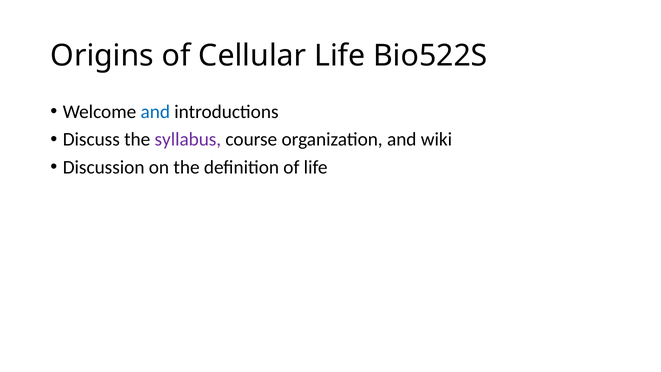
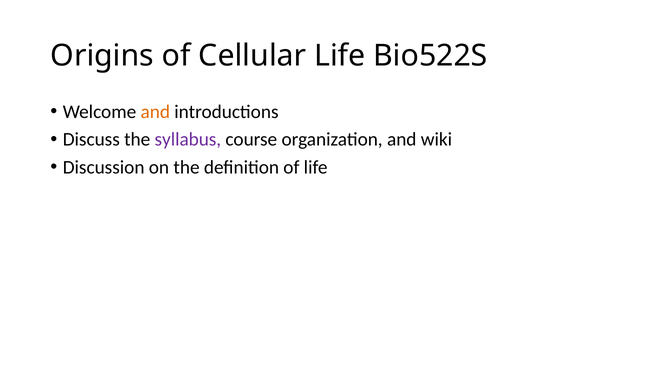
and colour: blue -> orange (155, 112)
